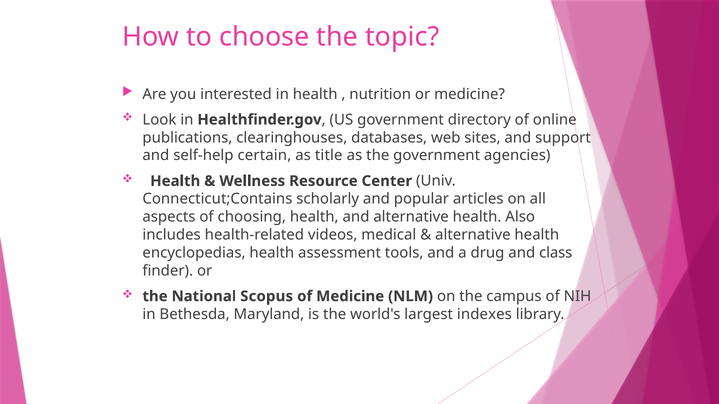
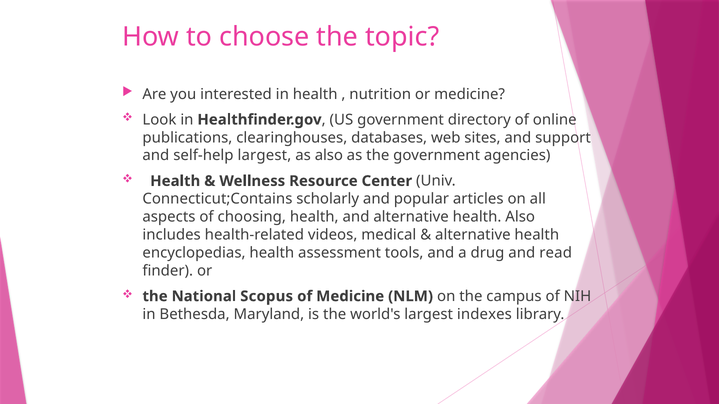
self-help certain: certain -> largest (264, 156)
as title: title -> also (329, 156)
class: class -> read (556, 253)
